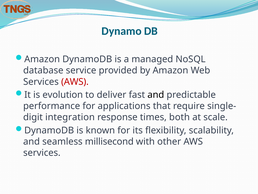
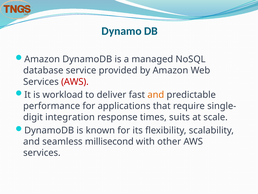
evolution: evolution -> workload (63, 95)
and colour: black -> orange (156, 95)
both: both -> suits (179, 117)
